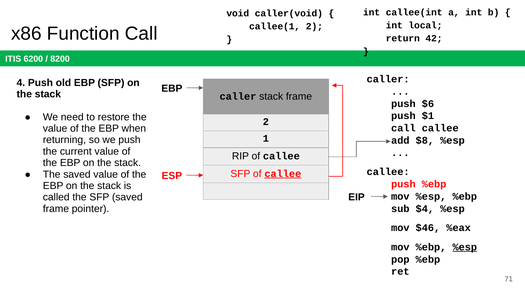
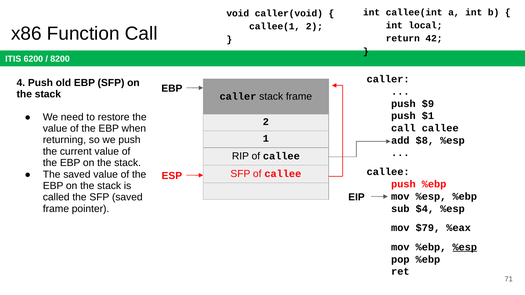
$6: $6 -> $9 (428, 104)
callee underline: present -> none (283, 174)
$46: $46 -> $79 (428, 228)
